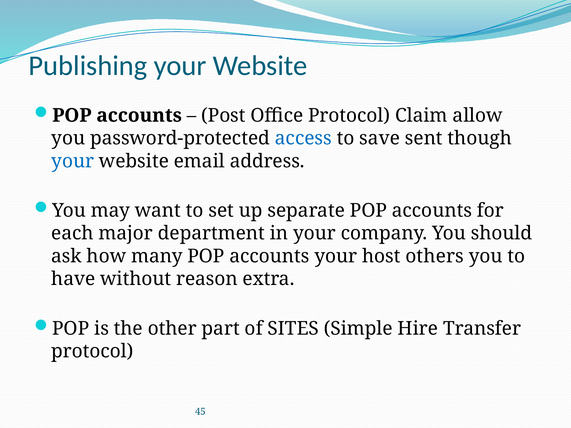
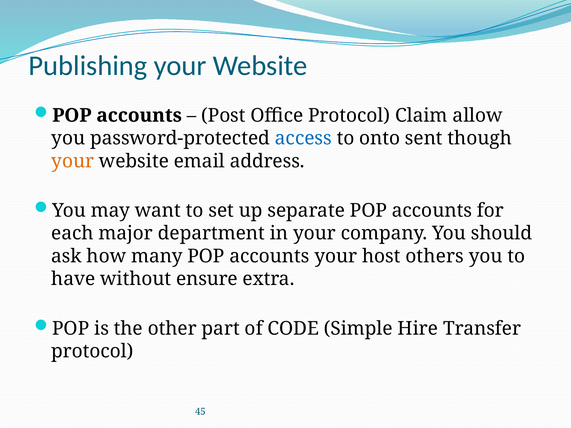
save: save -> onto (380, 138)
your colour: blue -> orange (73, 161)
reason: reason -> ensure (207, 279)
SITES: SITES -> CODE (293, 329)
